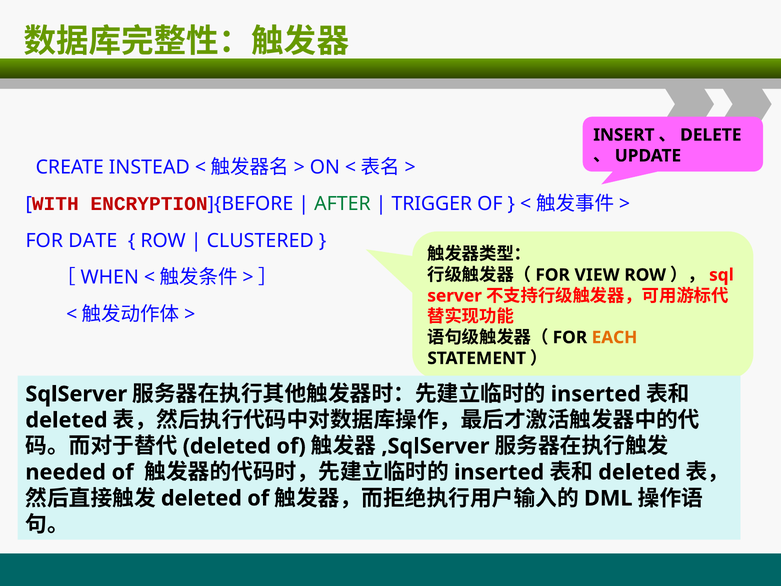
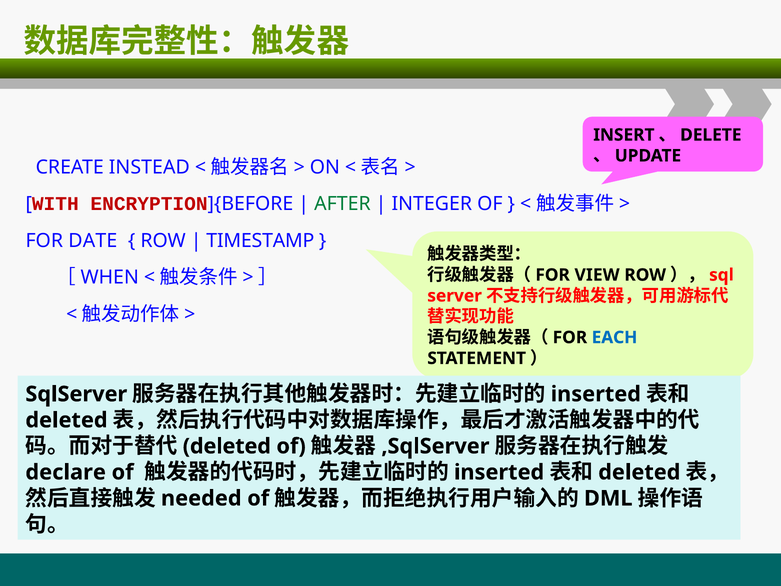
TRIGGER: TRIGGER -> INTEGER (432, 204)
CLUSTERED: CLUSTERED -> TIMESTAMP (260, 241)
EACH colour: orange -> blue (614, 337)
needed: needed -> declare (66, 472)
deleted: deleted -> needed (201, 498)
